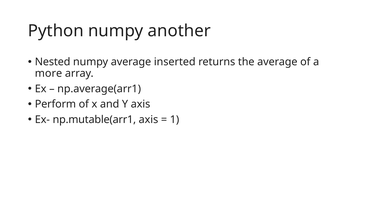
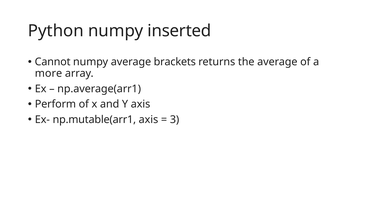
another: another -> inserted (179, 31)
Nested: Nested -> Cannot (53, 62)
inserted: inserted -> brackets (175, 62)
1: 1 -> 3 (175, 120)
